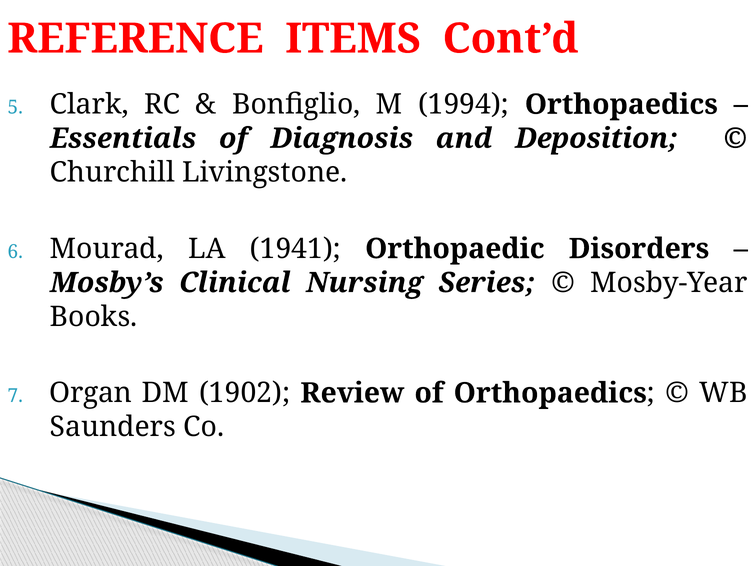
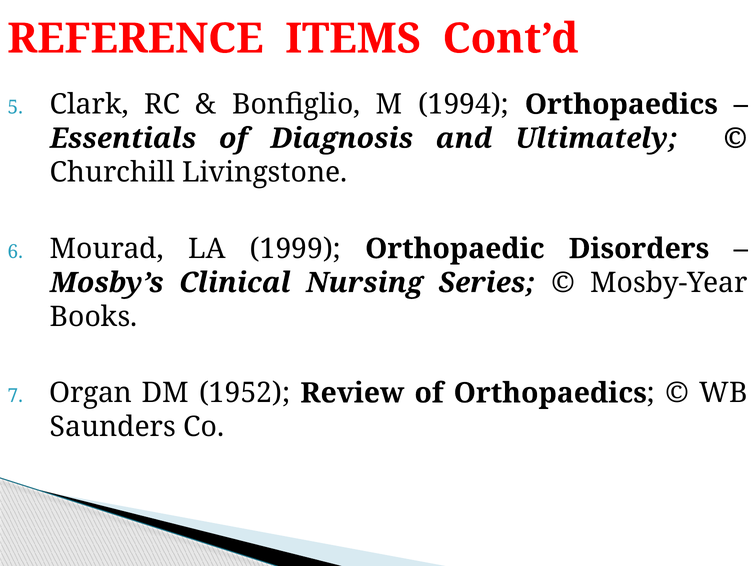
Deposition: Deposition -> Ultimately (597, 139)
1941: 1941 -> 1999 (295, 249)
1902: 1902 -> 1952 (245, 393)
